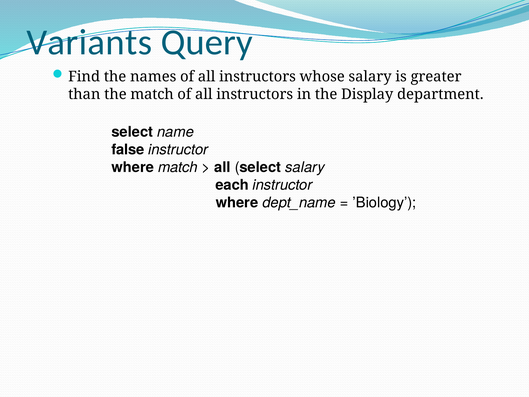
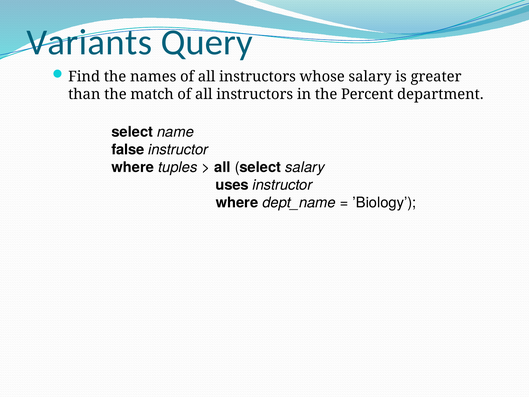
Display: Display -> Percent (367, 94)
where match: match -> tuples (178, 167)
each: each -> uses (232, 185)
